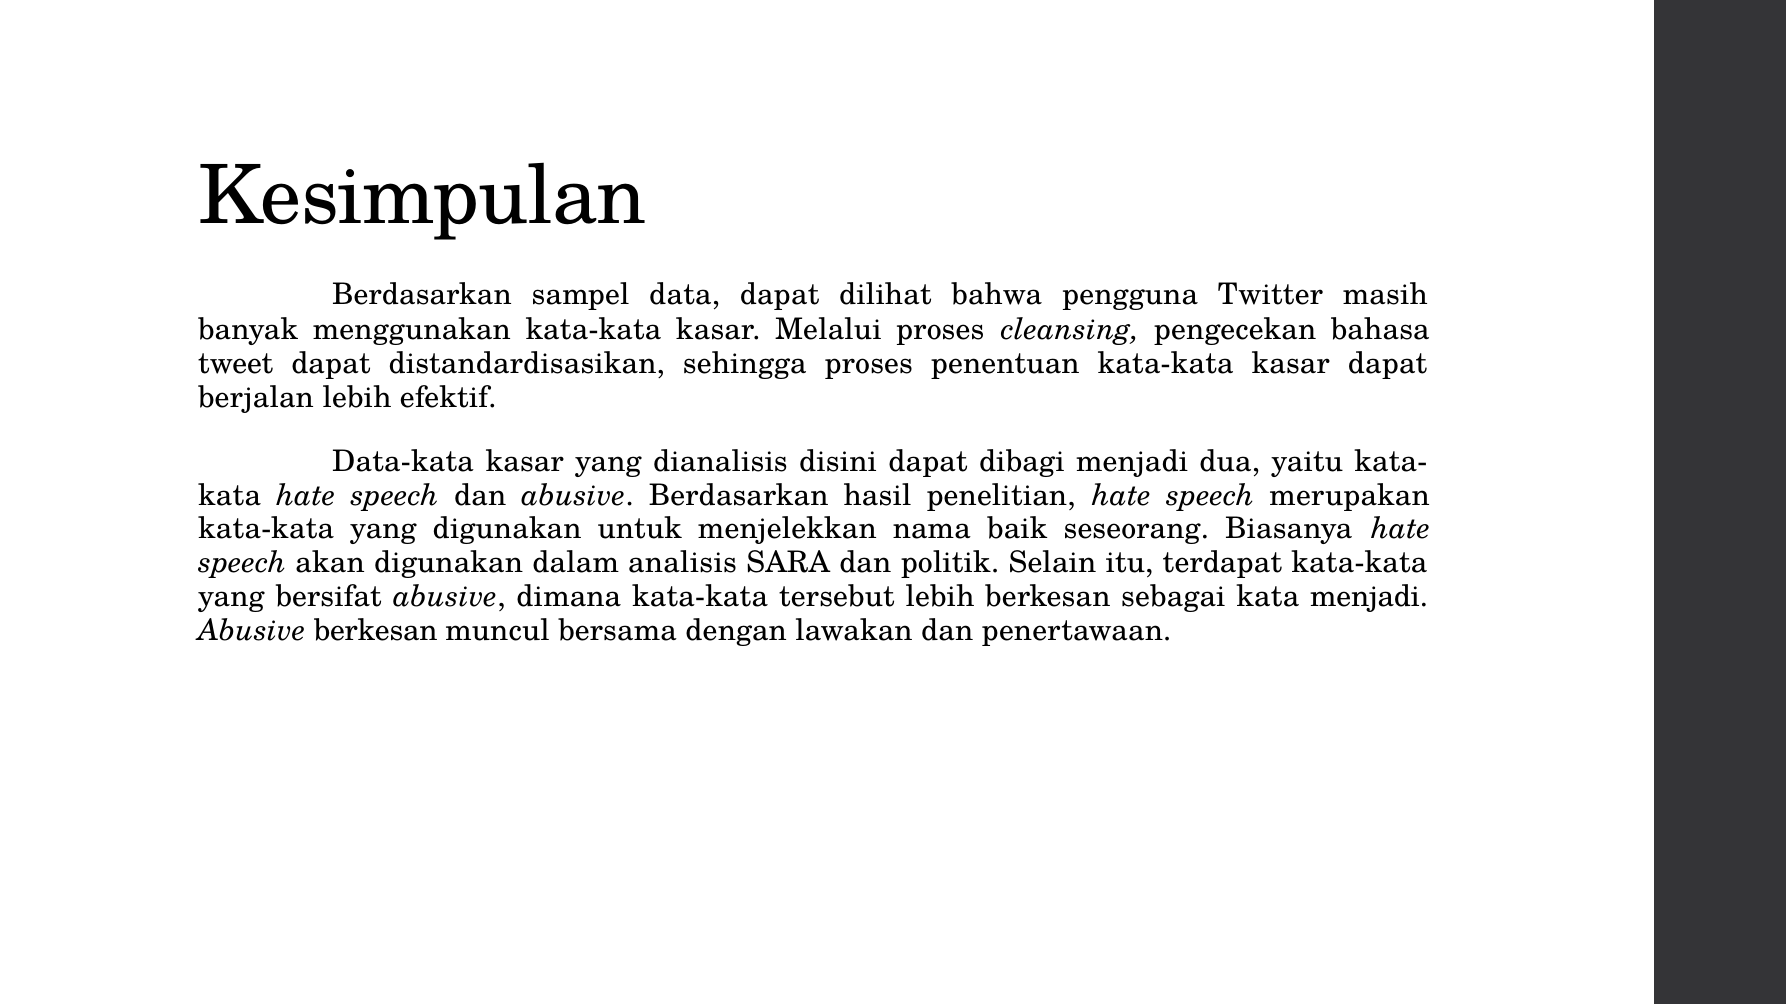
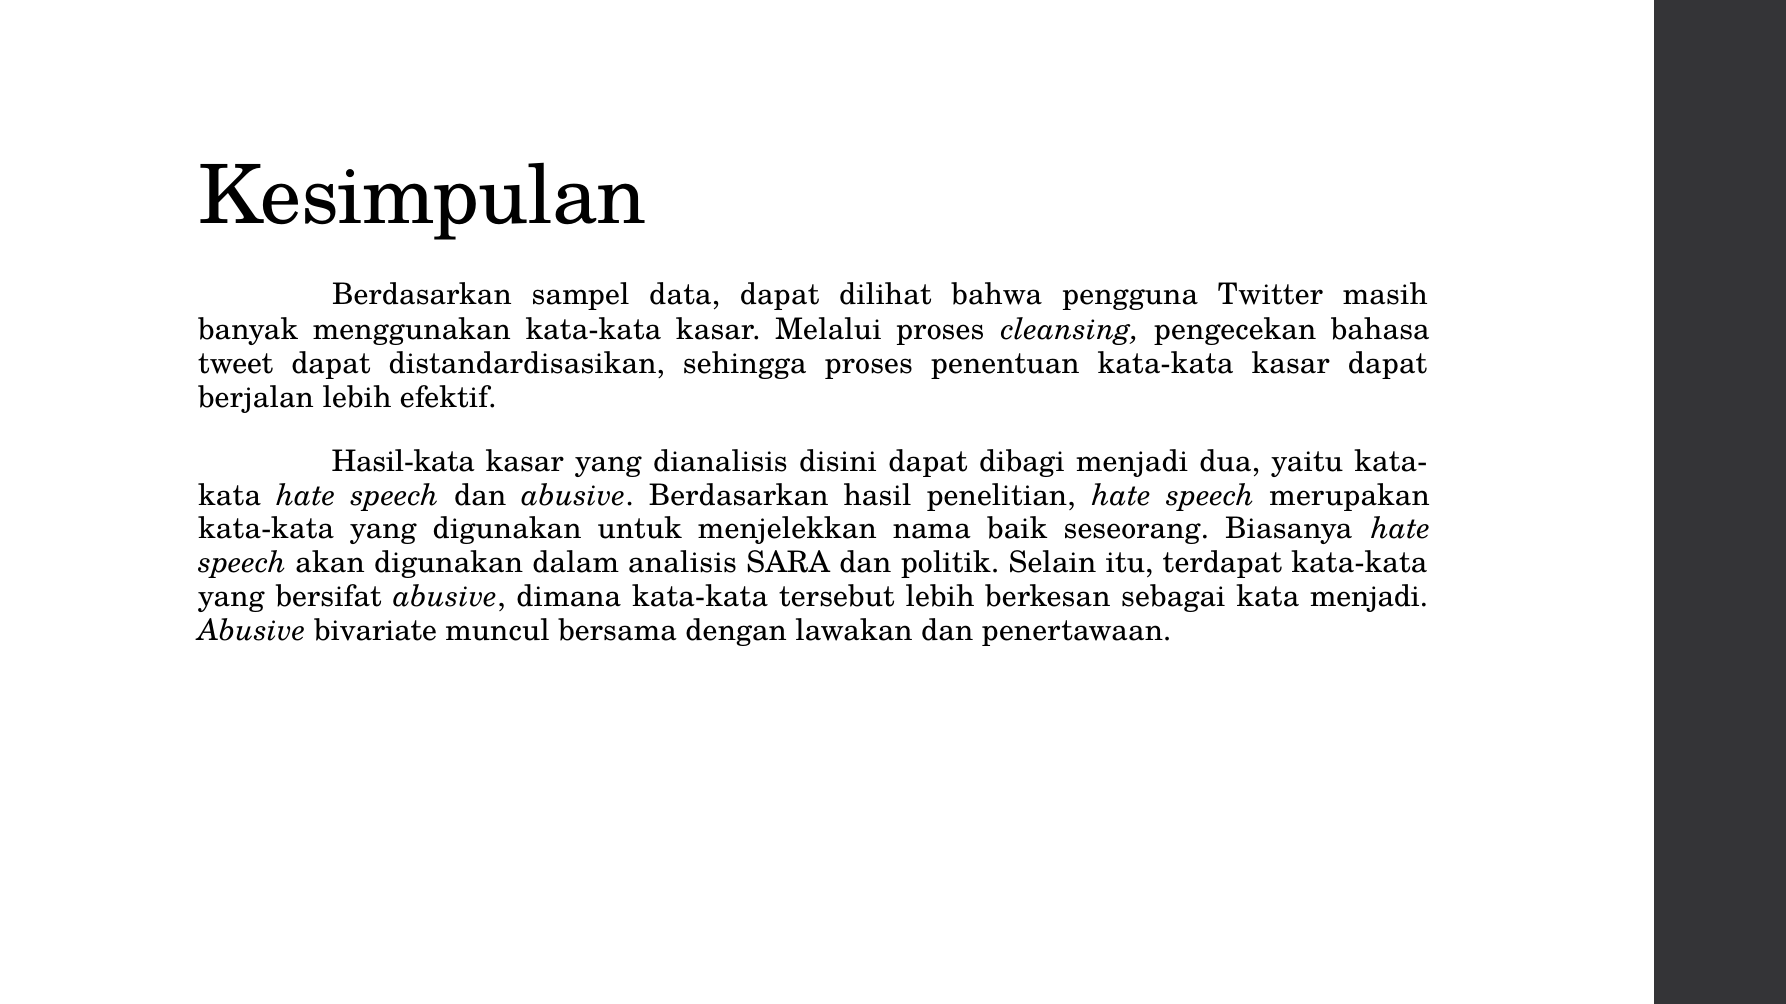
Data-kata: Data-kata -> Hasil-kata (403, 462)
Abusive berkesan: berkesan -> bivariate (376, 631)
